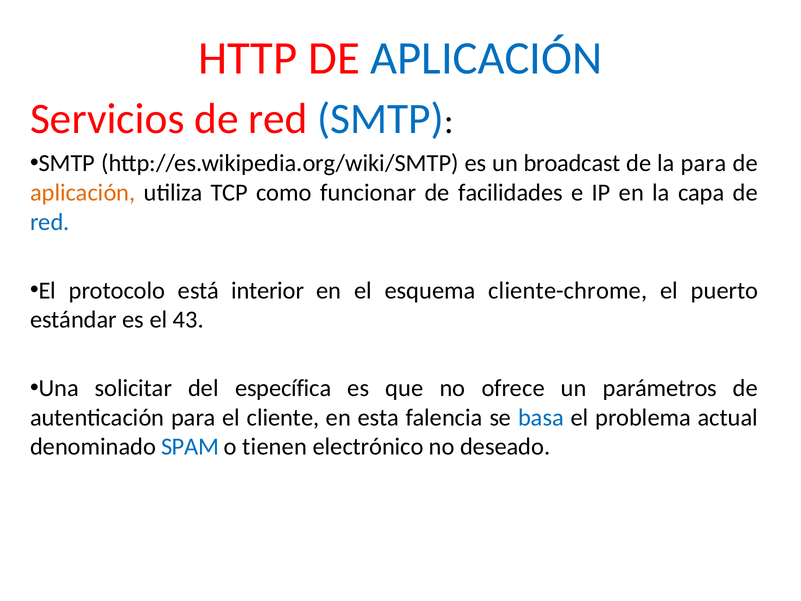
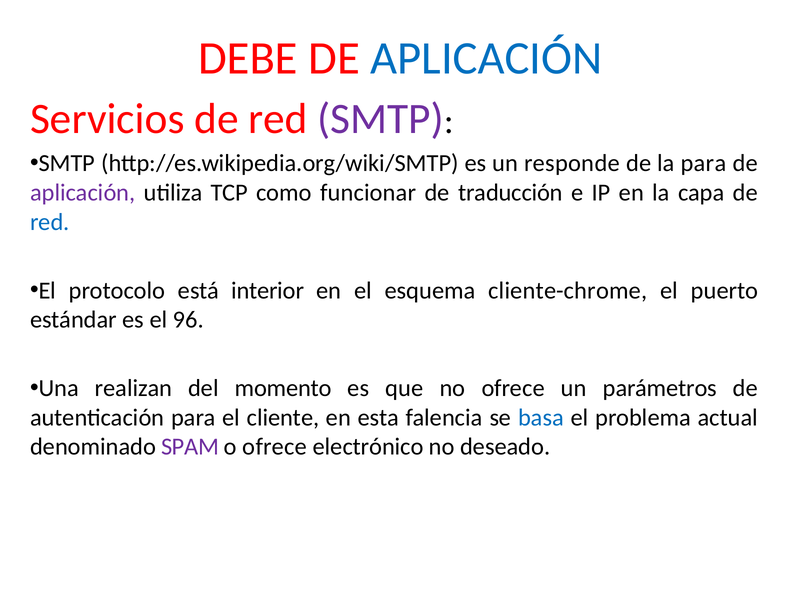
HTTP: HTTP -> DEBE (248, 58)
SMTP colour: blue -> purple (381, 119)
broadcast: broadcast -> responde (572, 163)
aplicación colour: orange -> purple (83, 193)
facilidades: facilidades -> traducción (510, 193)
43: 43 -> 96 (188, 320)
solicitar: solicitar -> realizan (134, 388)
específica: específica -> momento (283, 388)
SPAM colour: blue -> purple (190, 447)
o tienen: tienen -> ofrece (275, 447)
